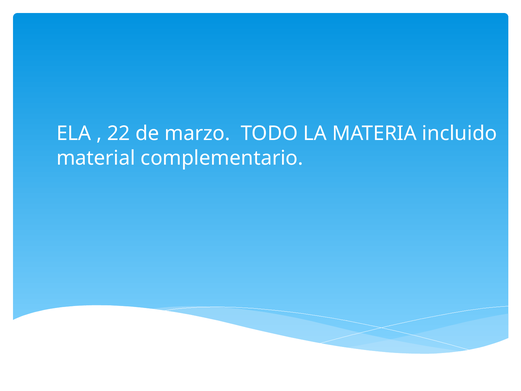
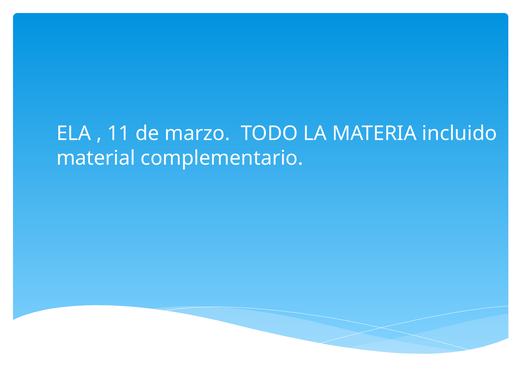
22: 22 -> 11 (119, 134)
